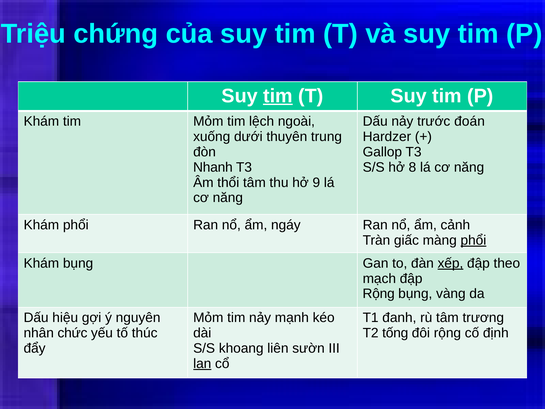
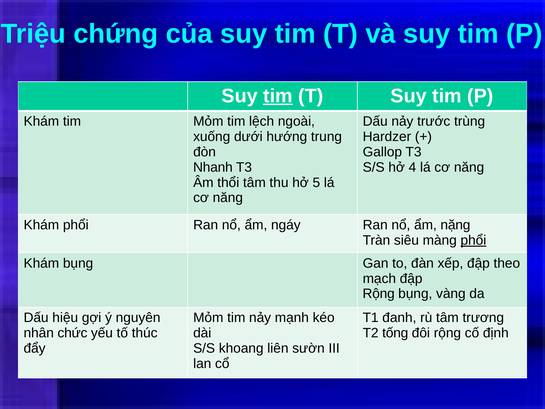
đoán: đoán -> trùng (470, 121)
thuyên: thuyên -> hướng (287, 137)
8: 8 -> 4 (412, 167)
9: 9 -> 5 (316, 182)
cảnh: cảnh -> nặng (455, 225)
giấc: giấc -> siêu (406, 240)
xếp underline: present -> none (450, 263)
lan underline: present -> none (202, 363)
